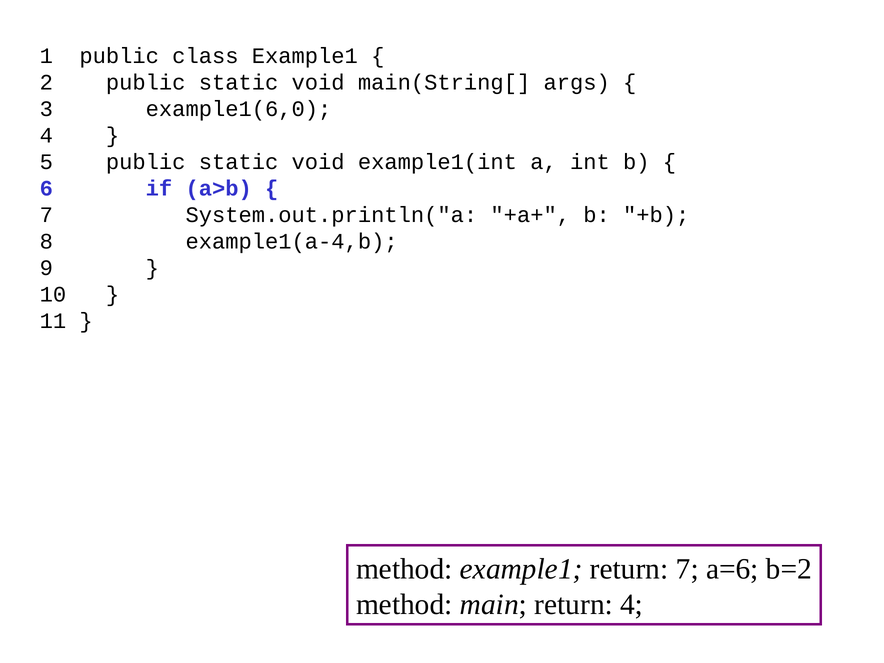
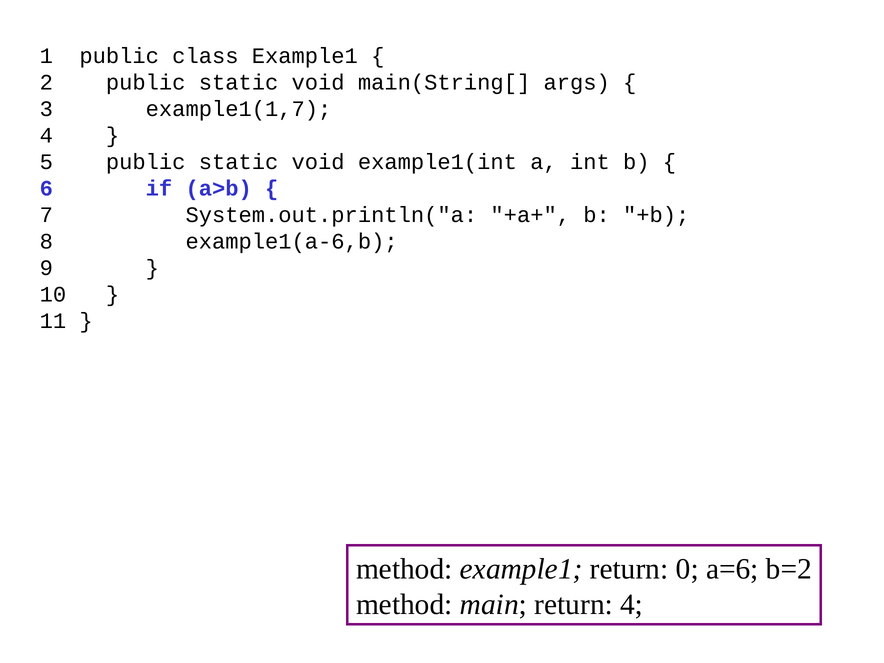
example1(6,0: example1(6,0 -> example1(1,7 (239, 109)
example1(a-4,b: example1(a-4,b -> example1(a-6,b (292, 242)
return 7: 7 -> 0 (687, 569)
